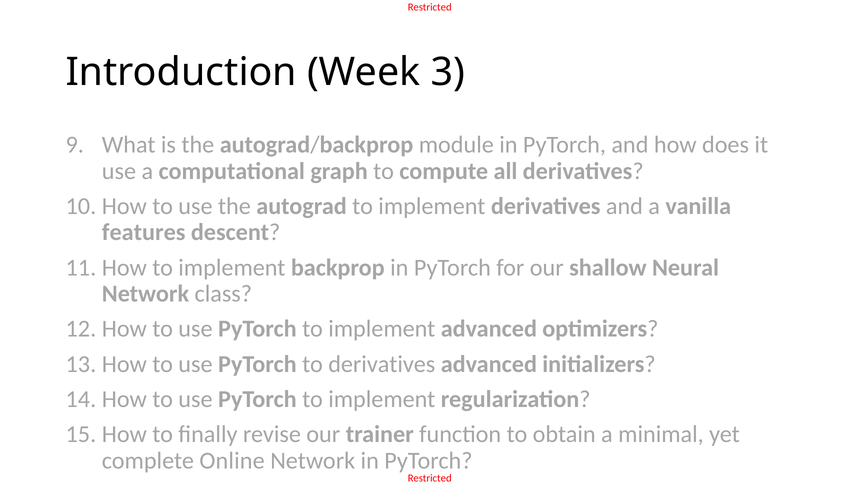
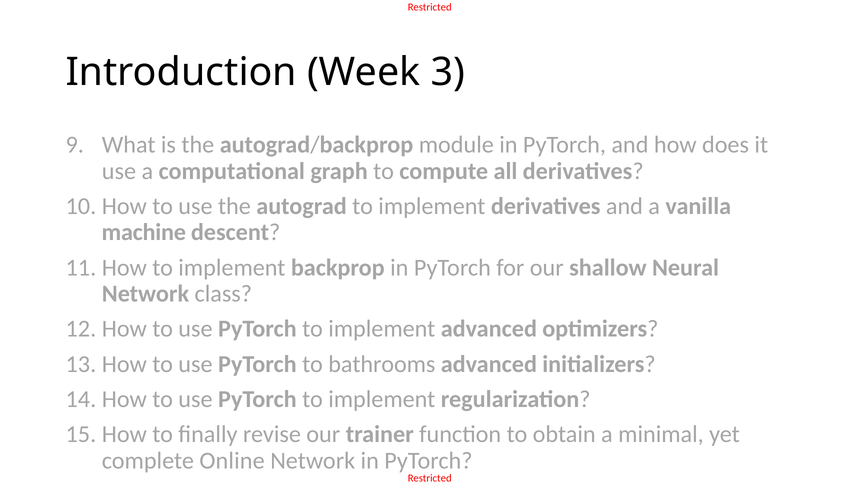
features: features -> machine (144, 232)
to derivatives: derivatives -> bathrooms (382, 364)
